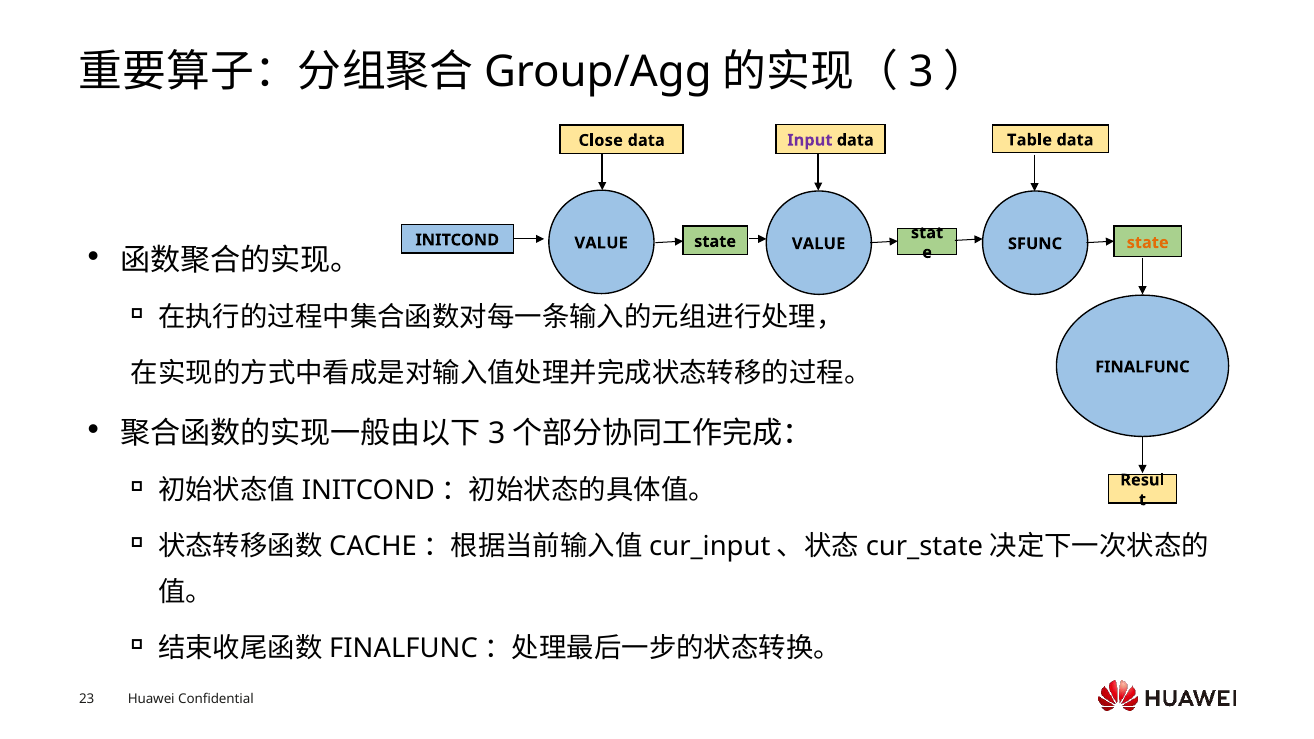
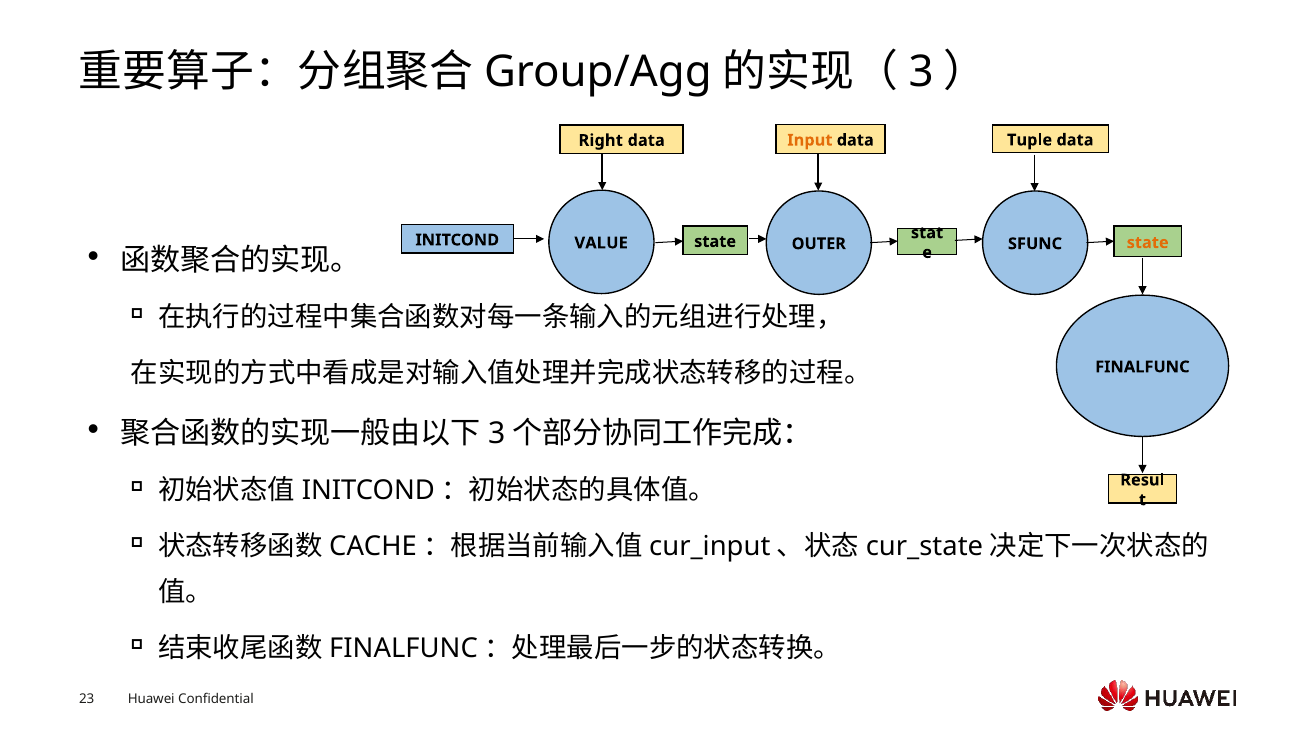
Close: Close -> Right (601, 140)
Input colour: purple -> orange (810, 140)
Table: Table -> Tuple (1030, 140)
state VALUE: VALUE -> OUTER (819, 244)
